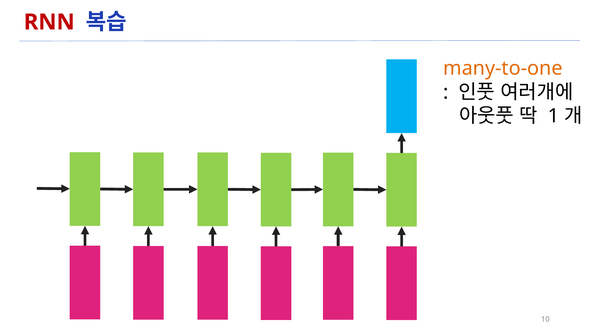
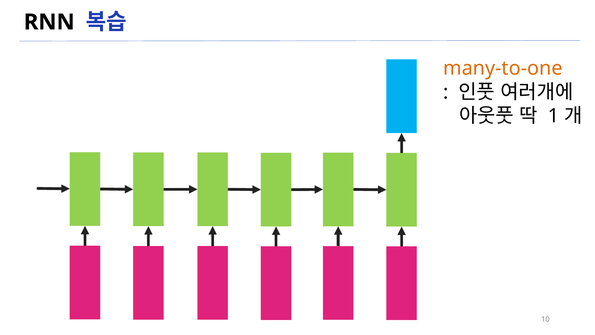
RNN colour: red -> black (49, 22)
